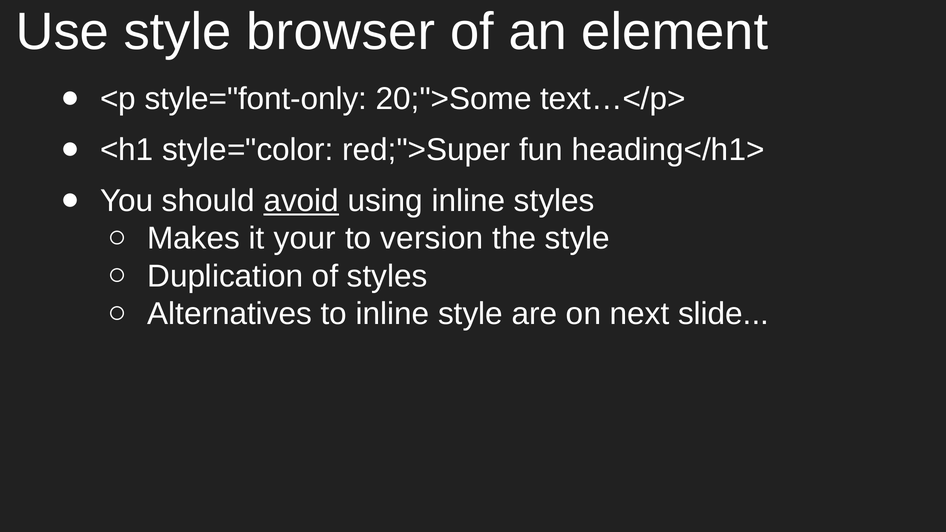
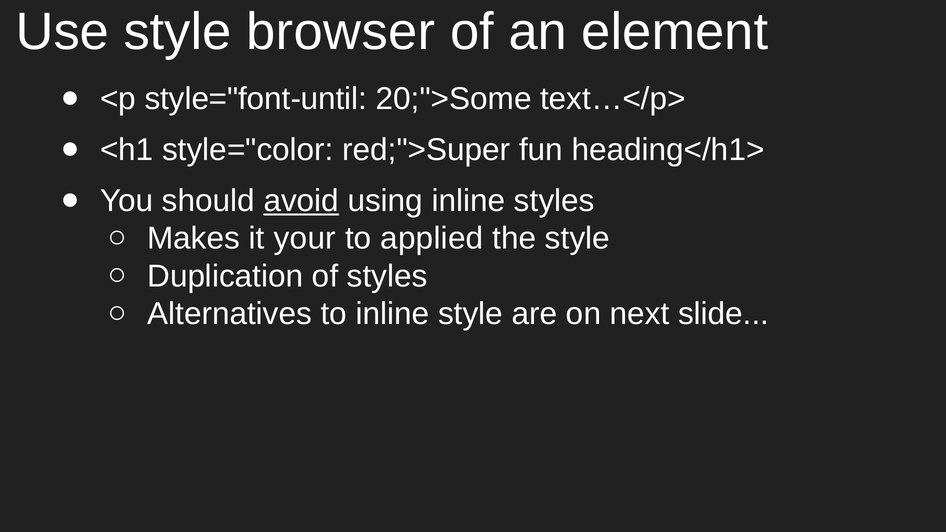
style="font-only: style="font-only -> style="font-until (256, 99)
version: version -> applied (432, 238)
